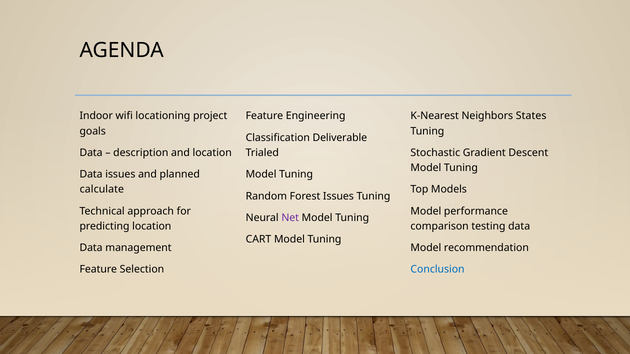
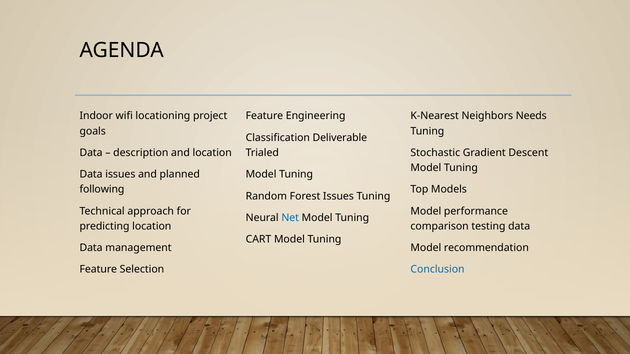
States: States -> Needs (531, 116)
calculate: calculate -> following (102, 190)
Net colour: purple -> blue (290, 218)
